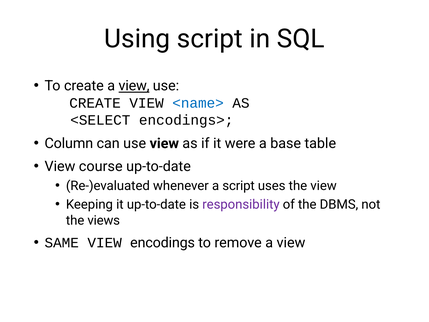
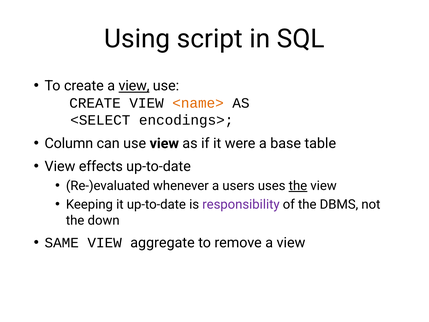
<name> colour: blue -> orange (198, 103)
course: course -> effects (101, 166)
a script: script -> users (238, 186)
the underline: none -> present (298, 186)
views: views -> down (104, 220)
encodings: encodings -> aggregate (162, 243)
